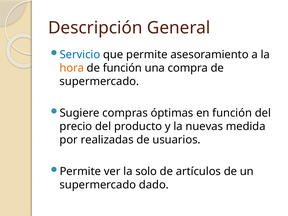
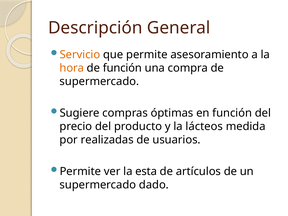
Servicio colour: blue -> orange (80, 55)
nuevas: nuevas -> lácteos (204, 126)
solo: solo -> esta (146, 171)
